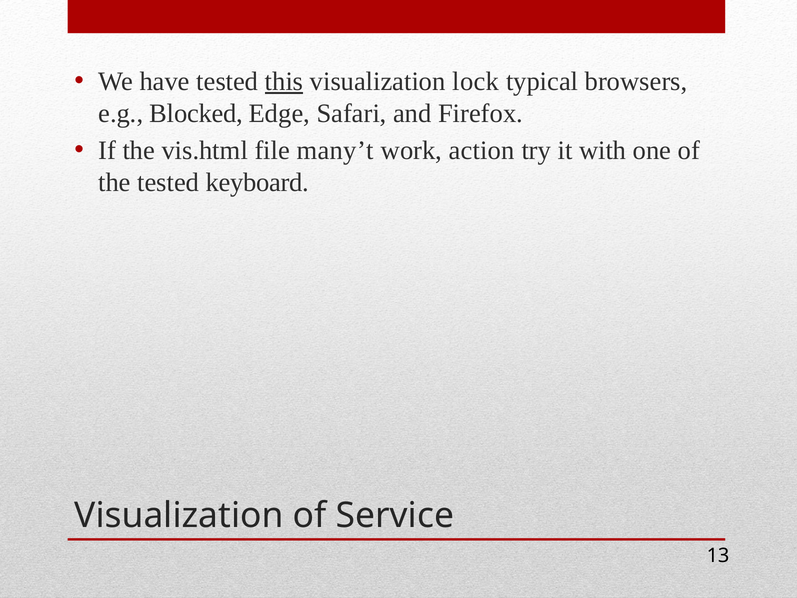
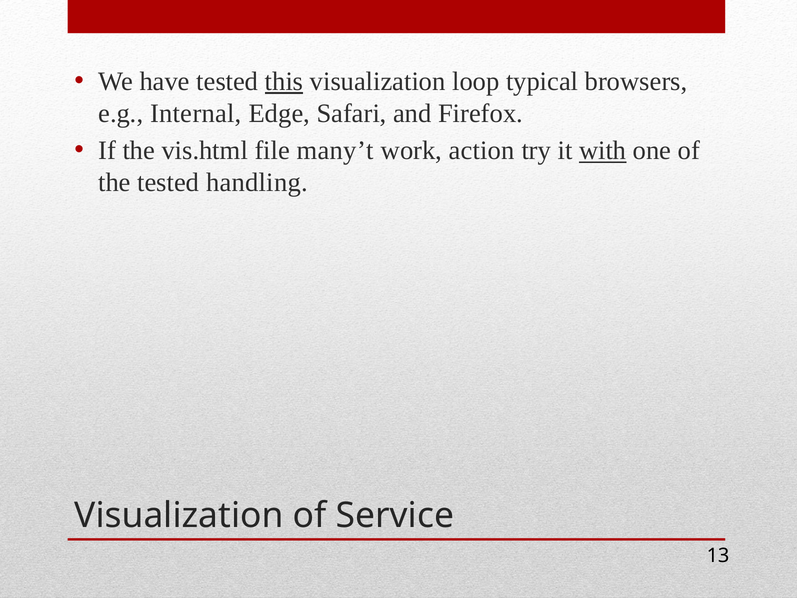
lock: lock -> loop (476, 82)
Blocked: Blocked -> Internal (196, 113)
with underline: none -> present (603, 151)
keyboard: keyboard -> handling (257, 183)
